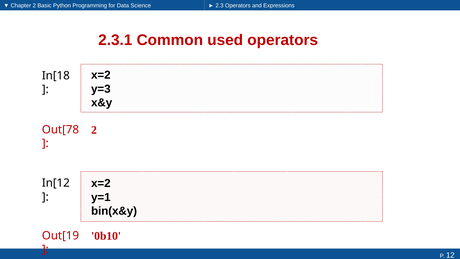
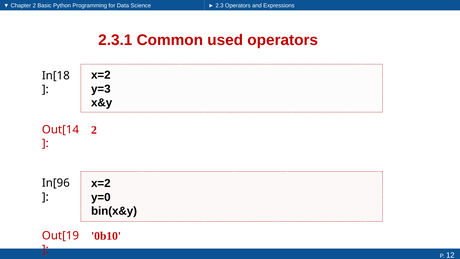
Out[78: Out[78 -> Out[14 (60, 130)
In[12: In[12 -> In[96 (56, 183)
y=1: y=1 -> y=0 (101, 197)
